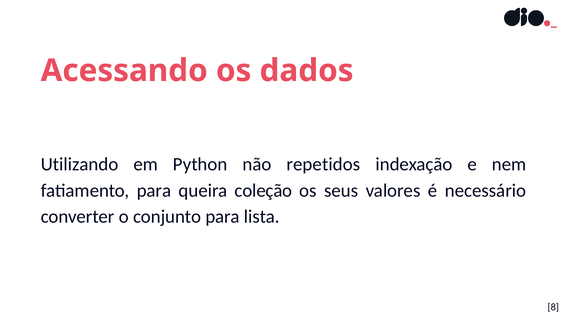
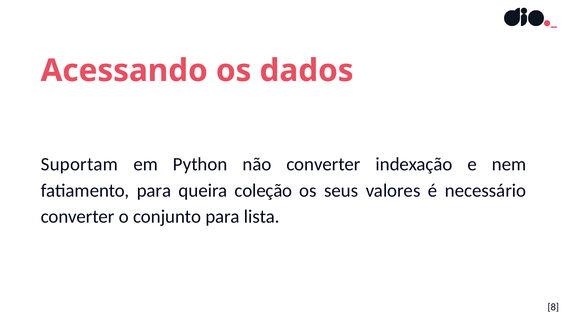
Utilizando: Utilizando -> Suportam (79, 164)
não repetidos: repetidos -> converter (323, 164)
